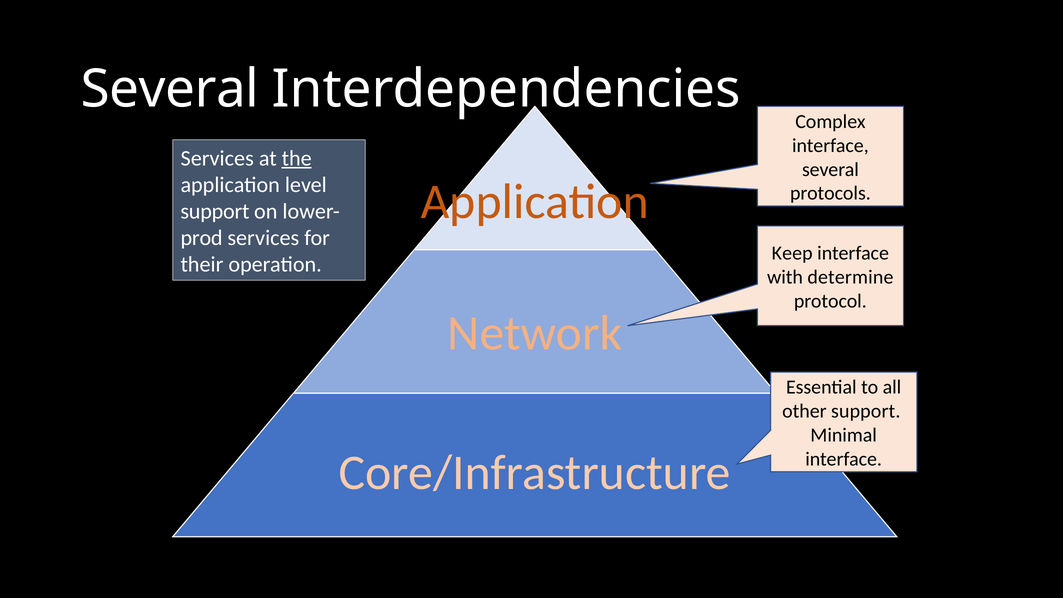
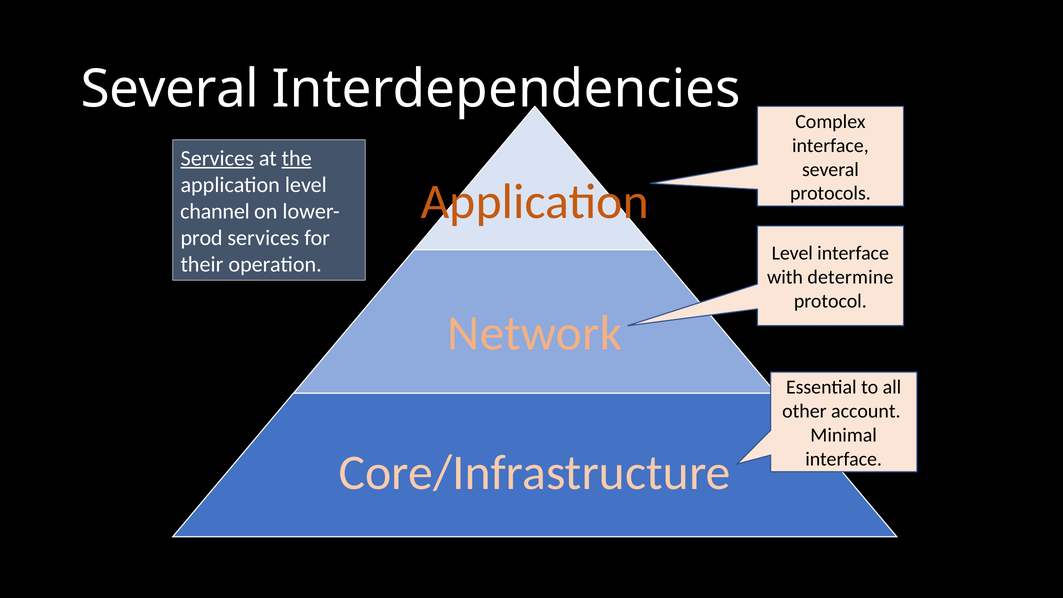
Services underline: none -> present (217, 158)
support: support -> channel (215, 211)
Keep: Keep -> Level (792, 253)
other support: support -> account (866, 411)
